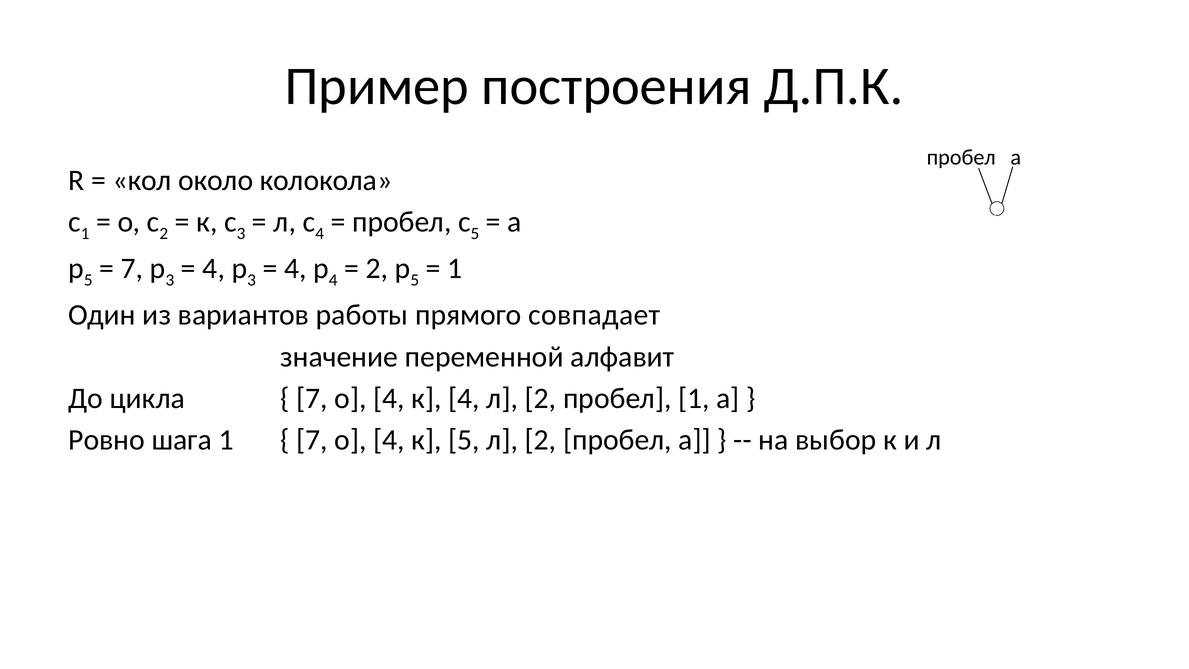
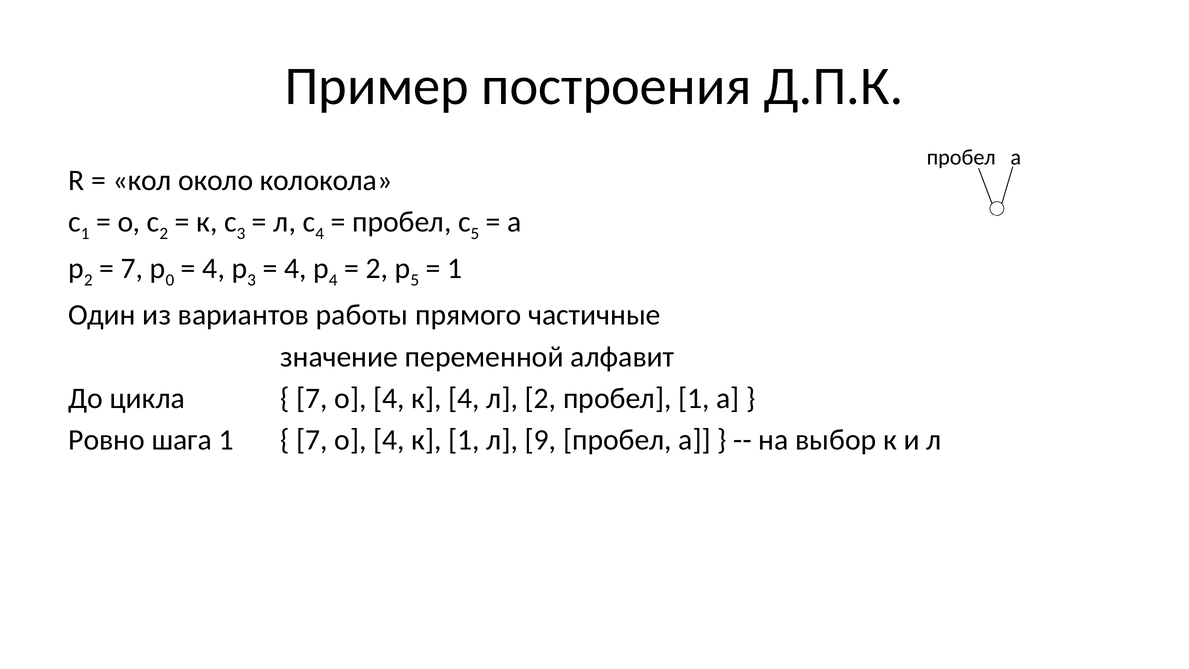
5: 5 -> 2 (88, 280)
3: 3 -> 0 (170, 280)
совпадает: совпадает -> частичные (594, 315)
к 5: 5 -> 1 (464, 440)
2: 2 -> 9 (541, 440)
